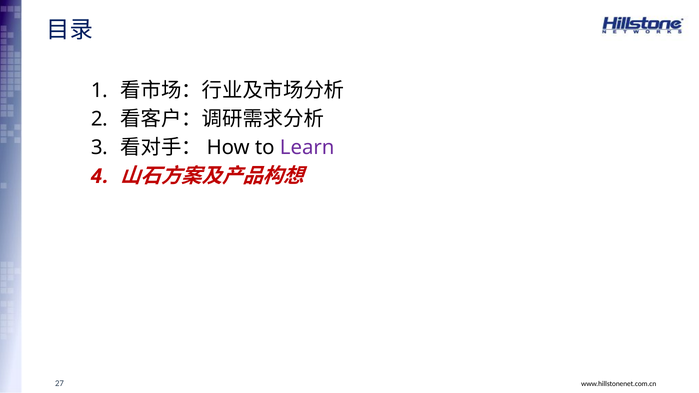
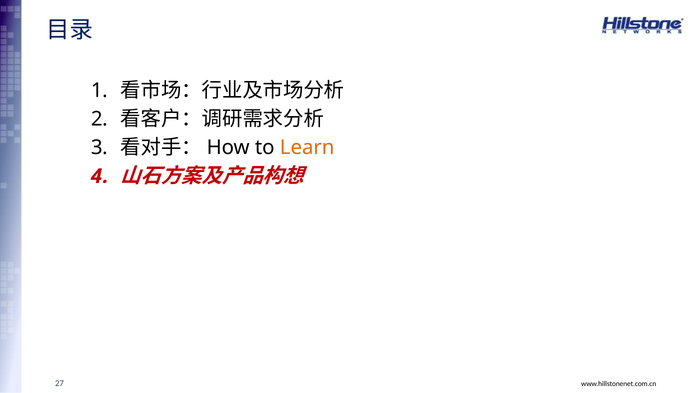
Learn colour: purple -> orange (307, 148)
